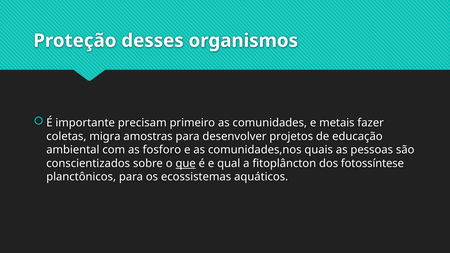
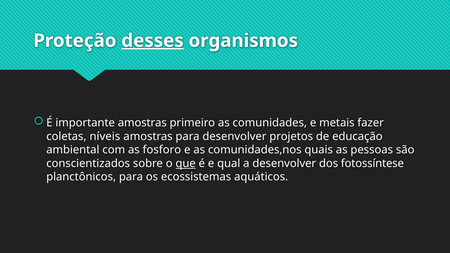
desses underline: none -> present (153, 41)
importante precisam: precisam -> amostras (142, 123)
migra: migra -> níveis (105, 136)
a fitoplâncton: fitoplâncton -> desenvolver (284, 163)
